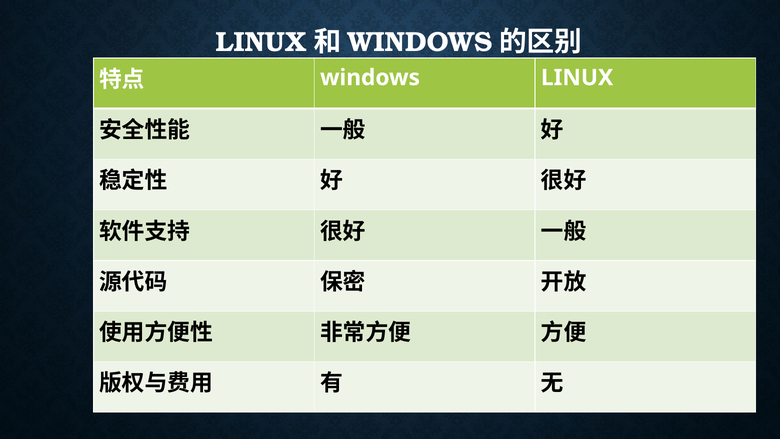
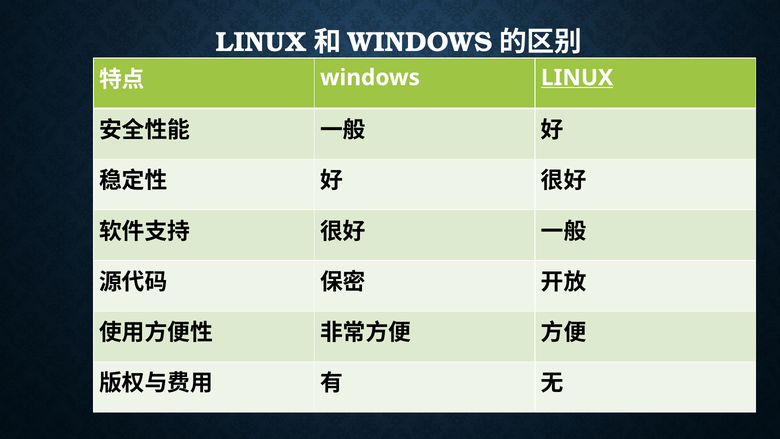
LINUX underline: none -> present (577, 78)
